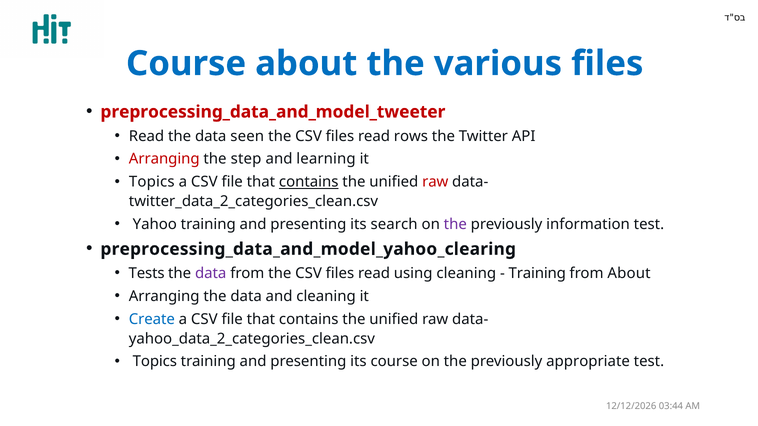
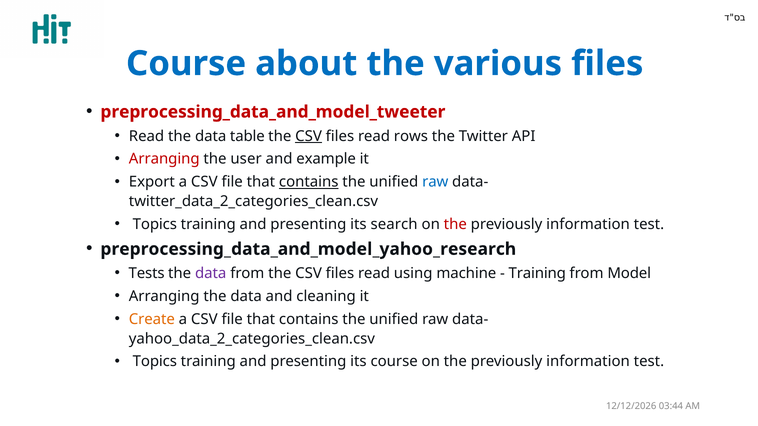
seen: seen -> table (247, 136)
CSV underline: none -> present (309, 136)
step: step -> user (246, 159)
learning: learning -> example (326, 159)
Topics: Topics -> Export (152, 182)
raw colour: red -> blue (435, 182)
Yahoo: Yahoo -> Topics (155, 225)
the colour: purple -> red (455, 225)
preprocessing_data_and_model_yahoo_clearing: preprocessing_data_and_model_yahoo_clearing -> preprocessing_data_and_model_yahoo_research (308, 249)
using cleaning: cleaning -> machine (466, 274)
from About: About -> Model (629, 274)
Create colour: blue -> orange (152, 319)
appropriate: appropriate -> information (588, 362)
